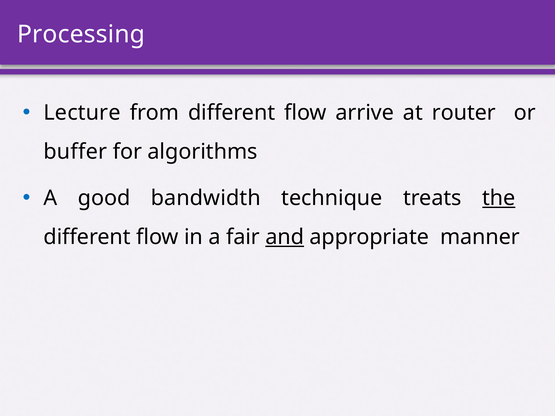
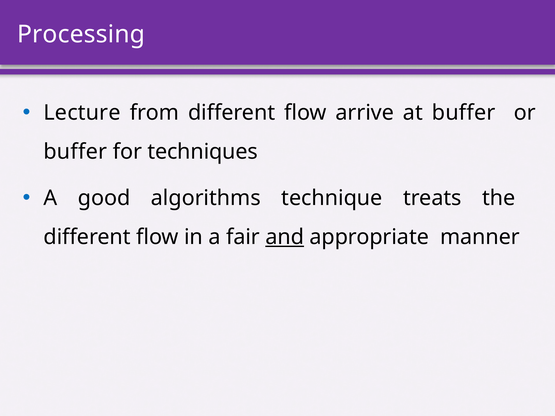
at router: router -> buffer (464, 113)
algorithms: algorithms -> techniques (203, 152)
bandwidth: bandwidth -> algorithms (206, 198)
the underline: present -> none (499, 198)
